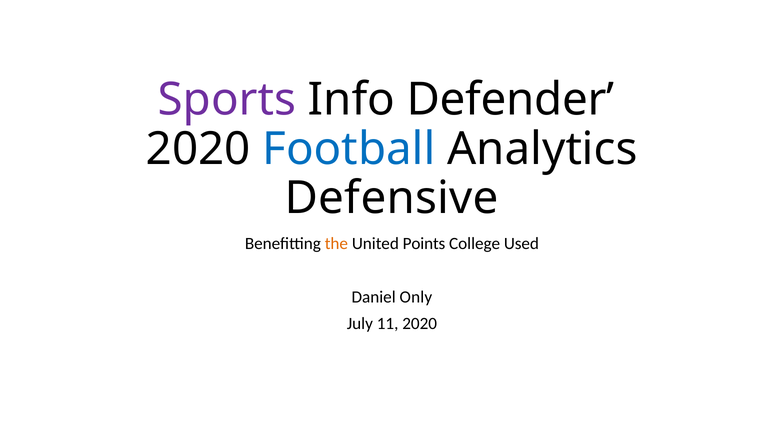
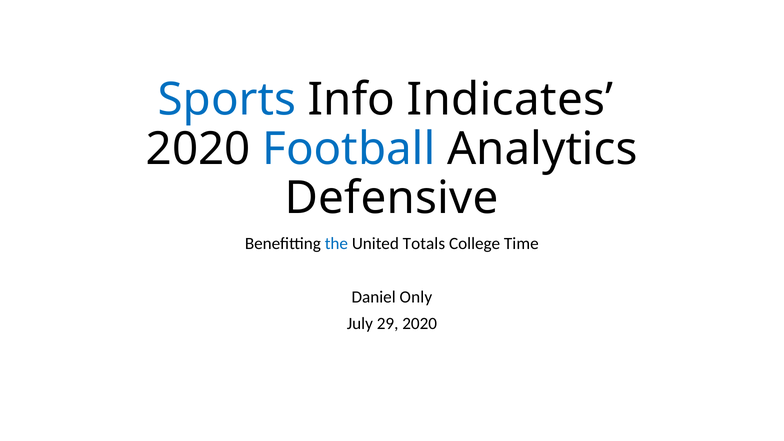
Sports colour: purple -> blue (227, 100)
Defender: Defender -> Indicates (510, 100)
the colour: orange -> blue (336, 244)
Points: Points -> Totals (424, 244)
Used: Used -> Time (521, 244)
11: 11 -> 29 (388, 324)
